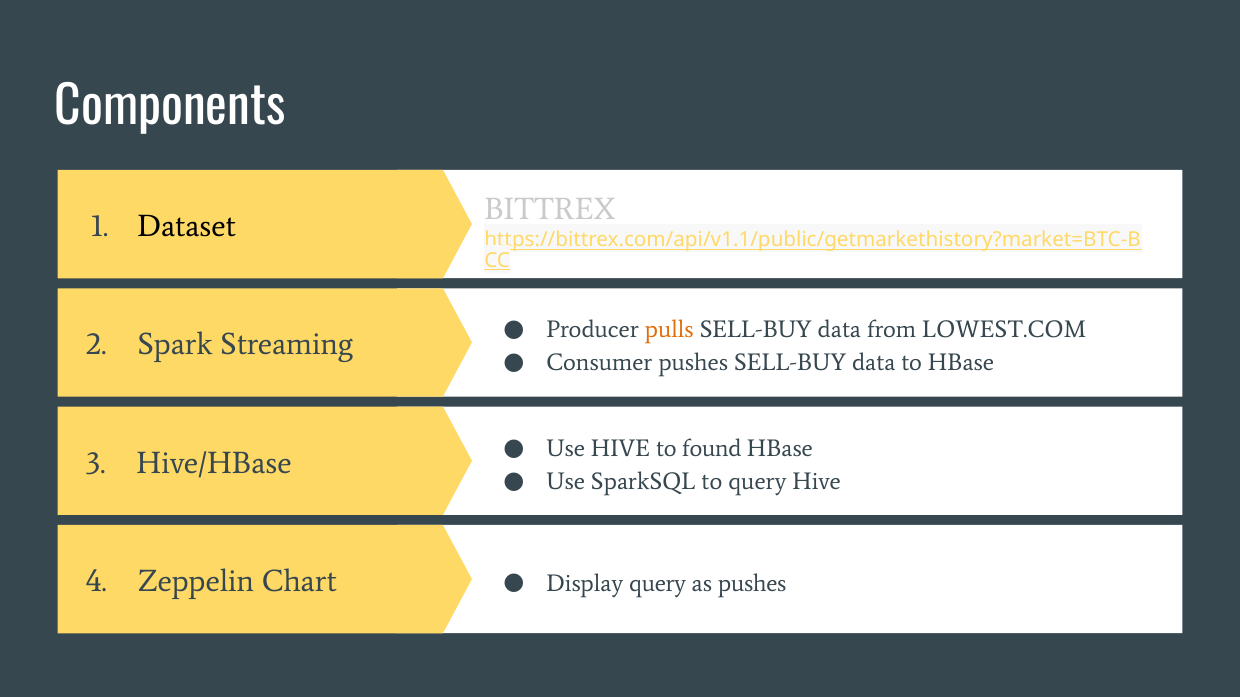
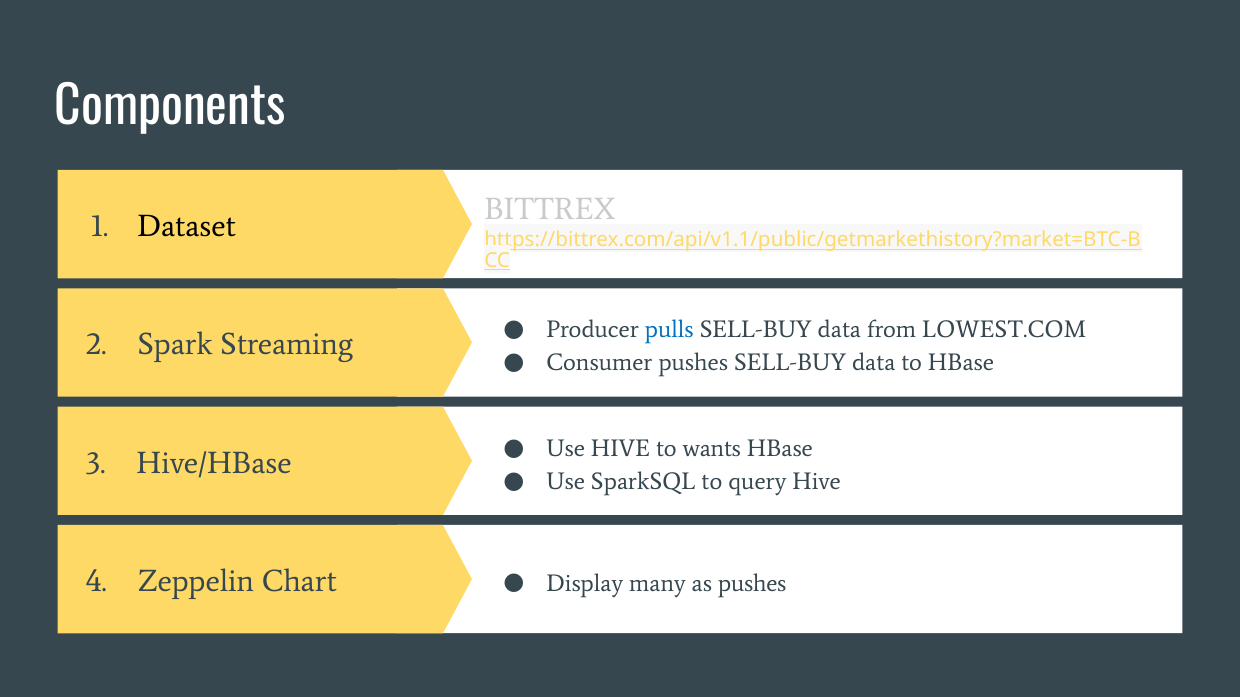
pulls colour: orange -> blue (669, 330)
found: found -> wants (712, 449)
Display query: query -> many (657, 584)
